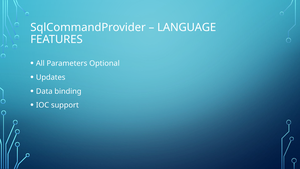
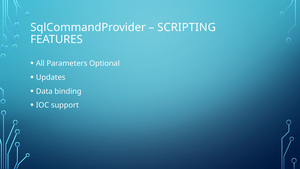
LANGUAGE: LANGUAGE -> SCRIPTING (187, 27)
